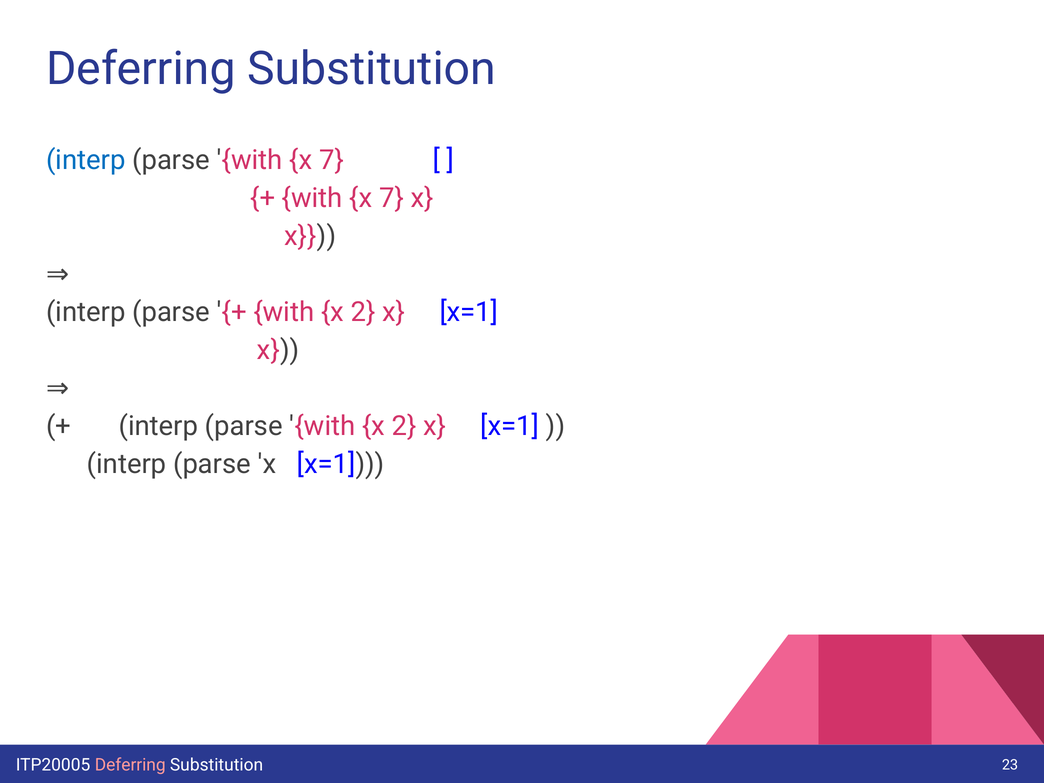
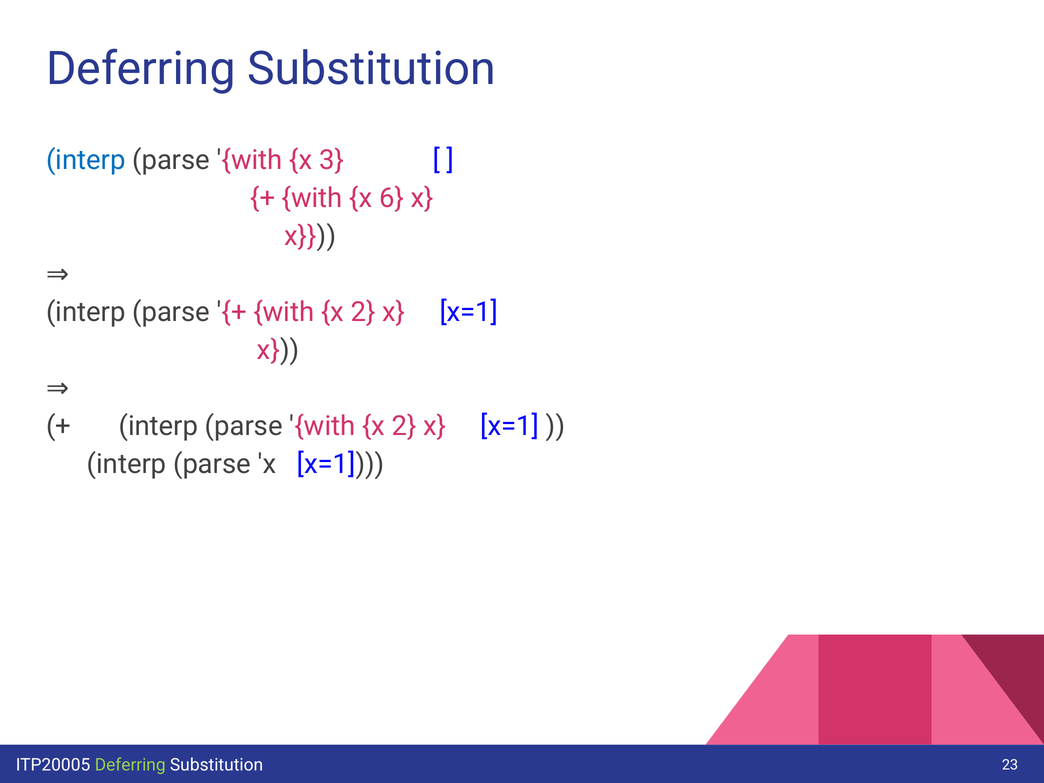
parse with x 7: 7 -> 3 (331, 160)
7: 7 -> 6 (391, 198)
Deferring colour: pink -> light green (130, 765)
